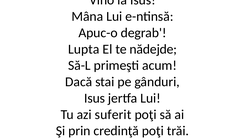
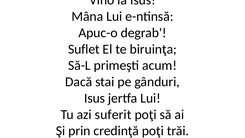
Lupta: Lupta -> Suflet (84, 49)
nădejde: nădejde -> biruinţa (153, 49)
